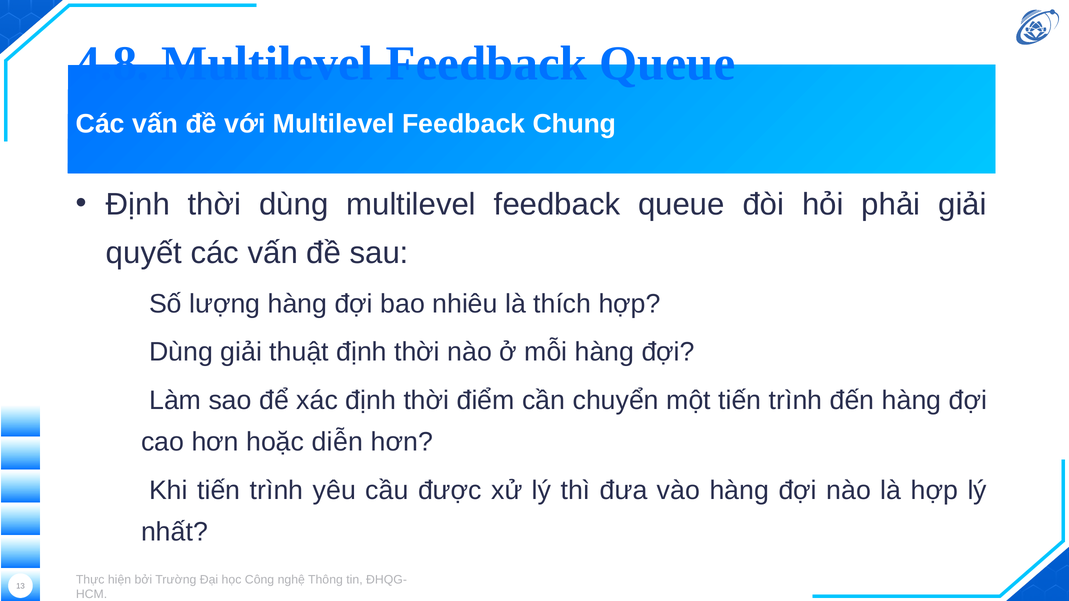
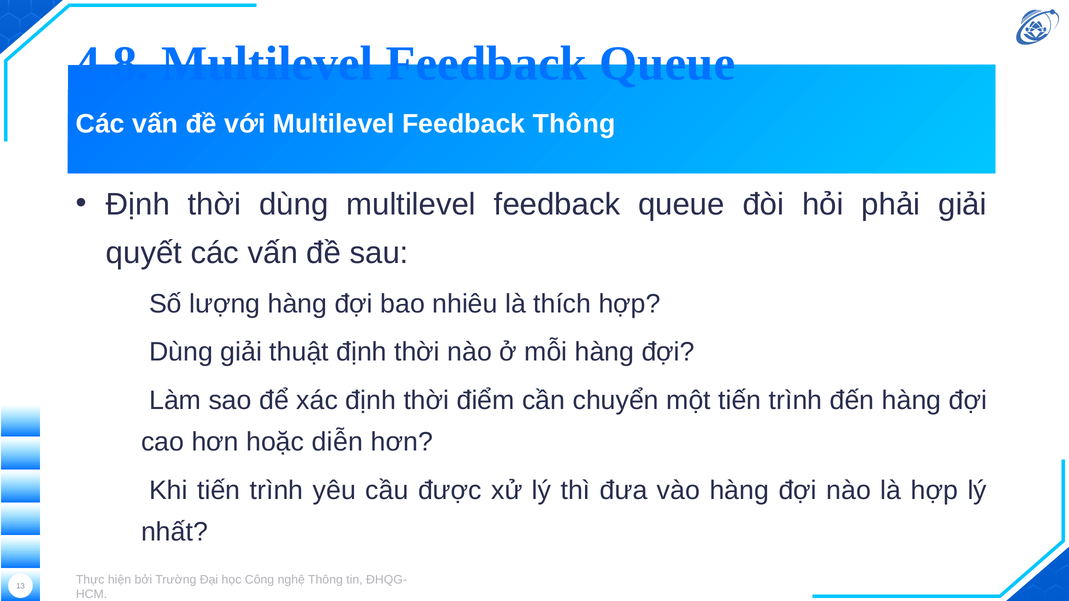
Feedback Chung: Chung -> Thông (574, 124)
